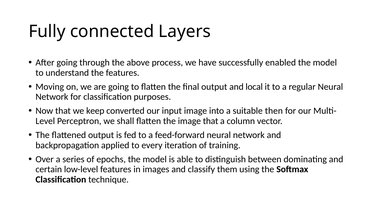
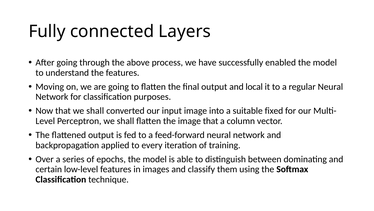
that we keep: keep -> shall (95, 111)
then: then -> fixed (274, 111)
